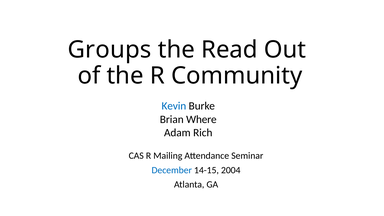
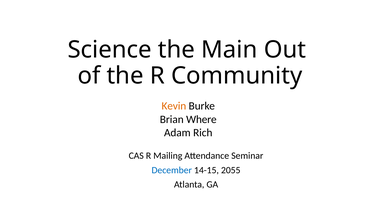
Groups: Groups -> Science (110, 50)
Read: Read -> Main (229, 50)
Kevin colour: blue -> orange (174, 106)
2004: 2004 -> 2055 (231, 170)
